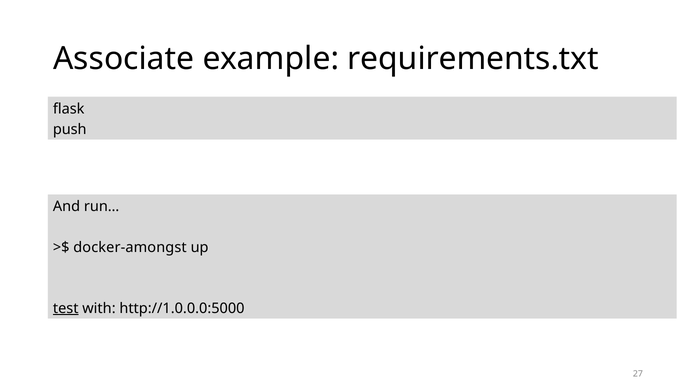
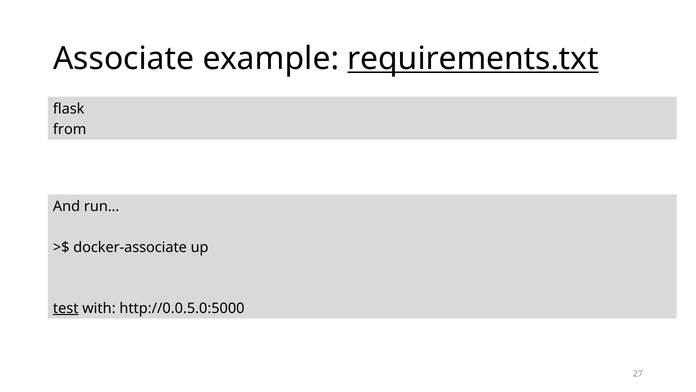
requirements.txt underline: none -> present (473, 58)
push: push -> from (70, 129)
docker-amongst: docker-amongst -> docker-associate (130, 247)
http://1.0.0.0:5000: http://1.0.0.0:5000 -> http://0.0.5.0:5000 (182, 308)
